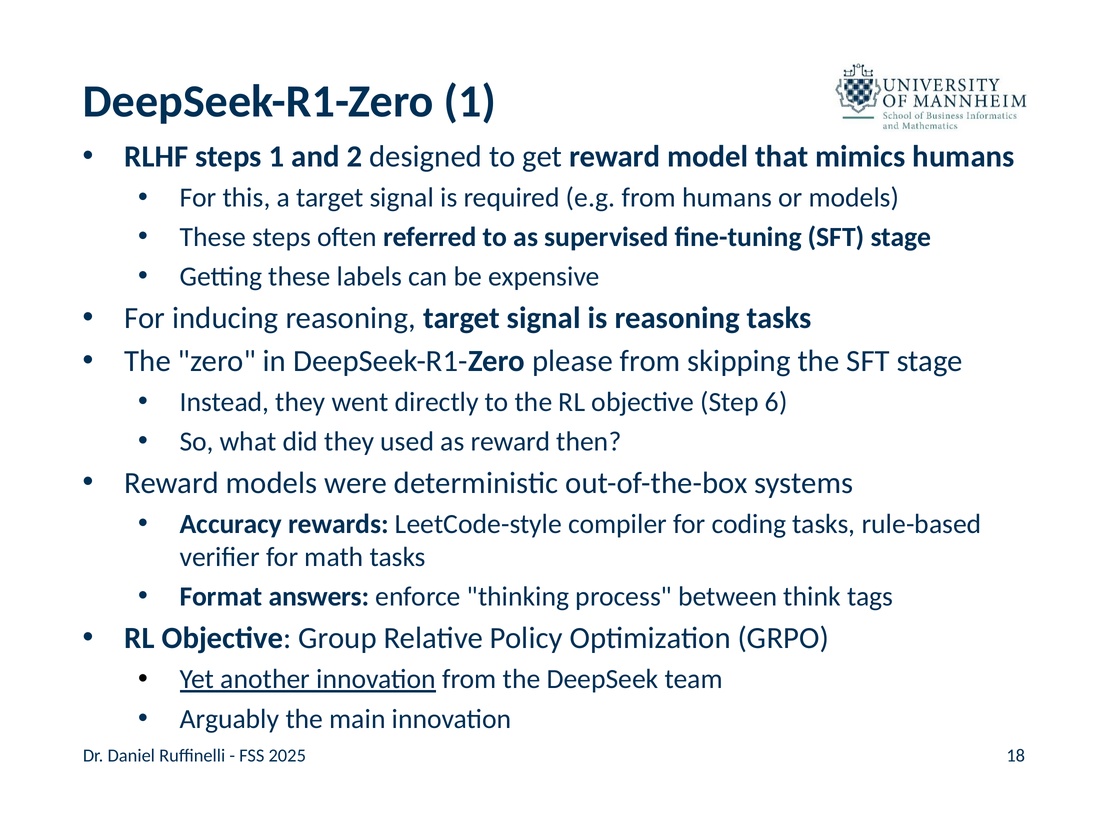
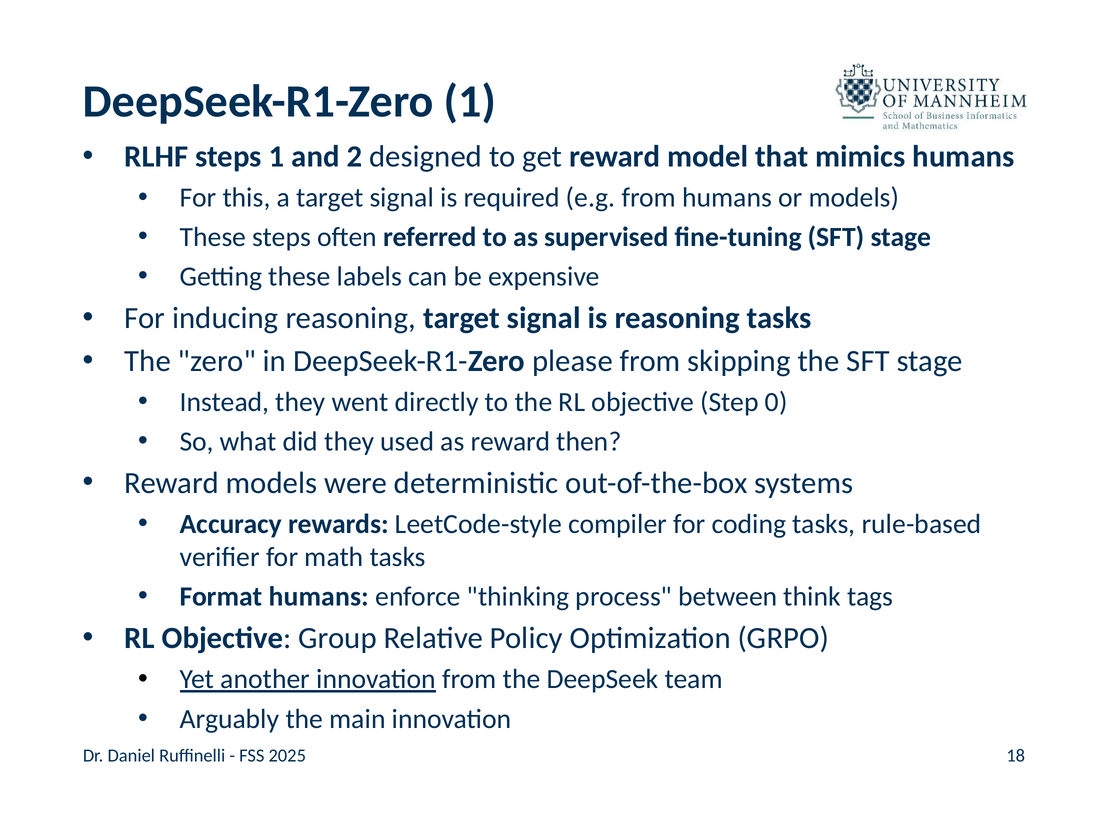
6: 6 -> 0 (776, 402)
Format answers: answers -> humans (319, 597)
